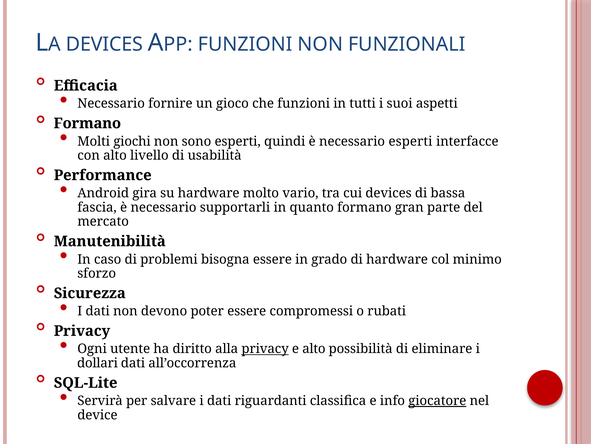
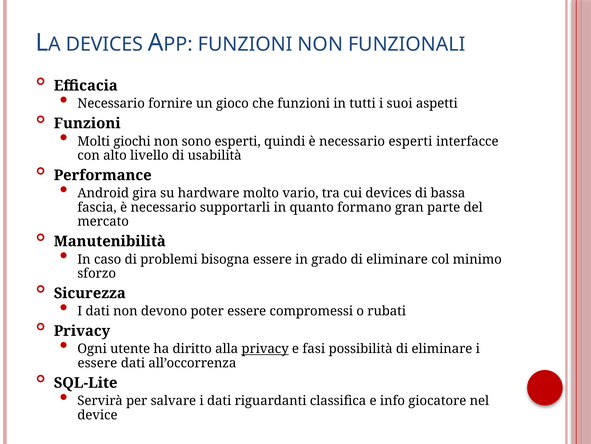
Formano: Formano -> Funzioni (87, 123)
grado di hardware: hardware -> eliminare (397, 259)
e alto: alto -> fasi (314, 348)
dollari: dollari -> essere (97, 363)
giocatore underline: present -> none (437, 400)
